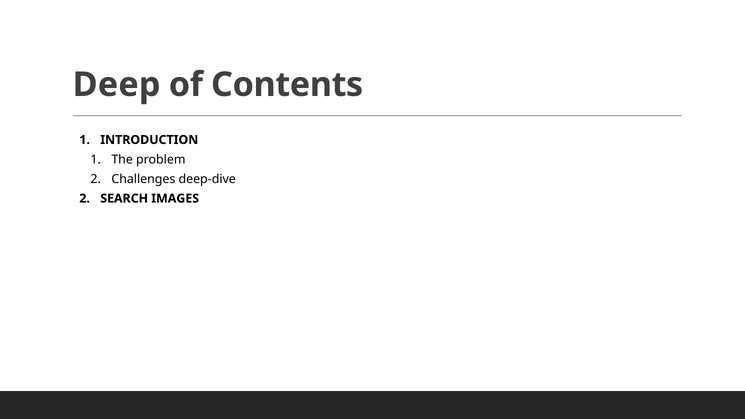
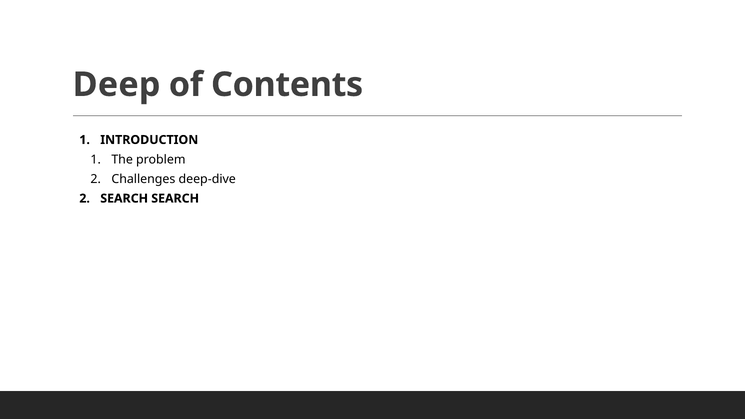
SEARCH IMAGES: IMAGES -> SEARCH (175, 199)
